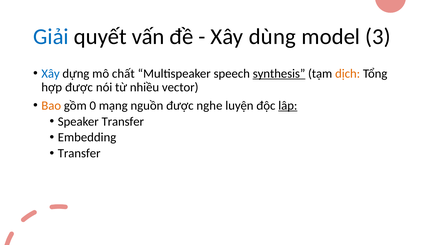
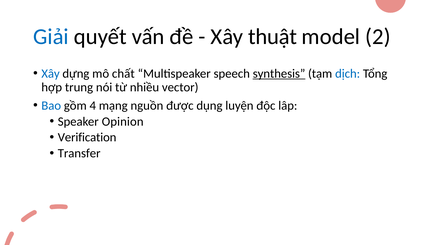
dùng: dùng -> thuật (273, 37)
3: 3 -> 2 (378, 37)
dịch colour: orange -> blue (348, 74)
hợp được: được -> trung (79, 87)
Bao colour: orange -> blue (51, 106)
0: 0 -> 4 (93, 106)
nghe: nghe -> dụng (209, 106)
lâp underline: present -> none (288, 106)
Speaker Transfer: Transfer -> Opinion (123, 122)
Embedding: Embedding -> Verification (87, 138)
